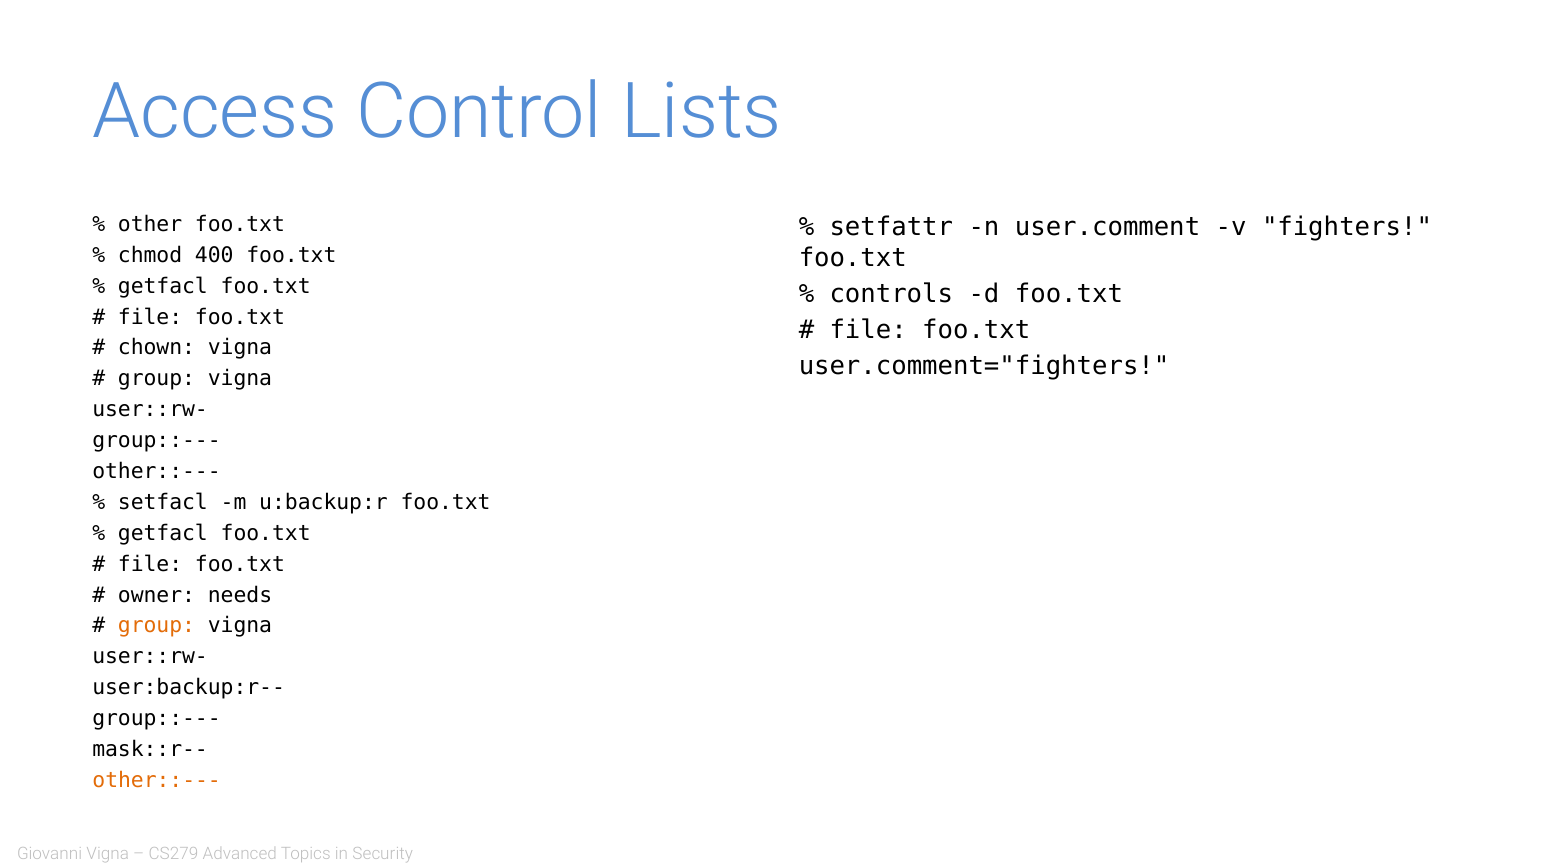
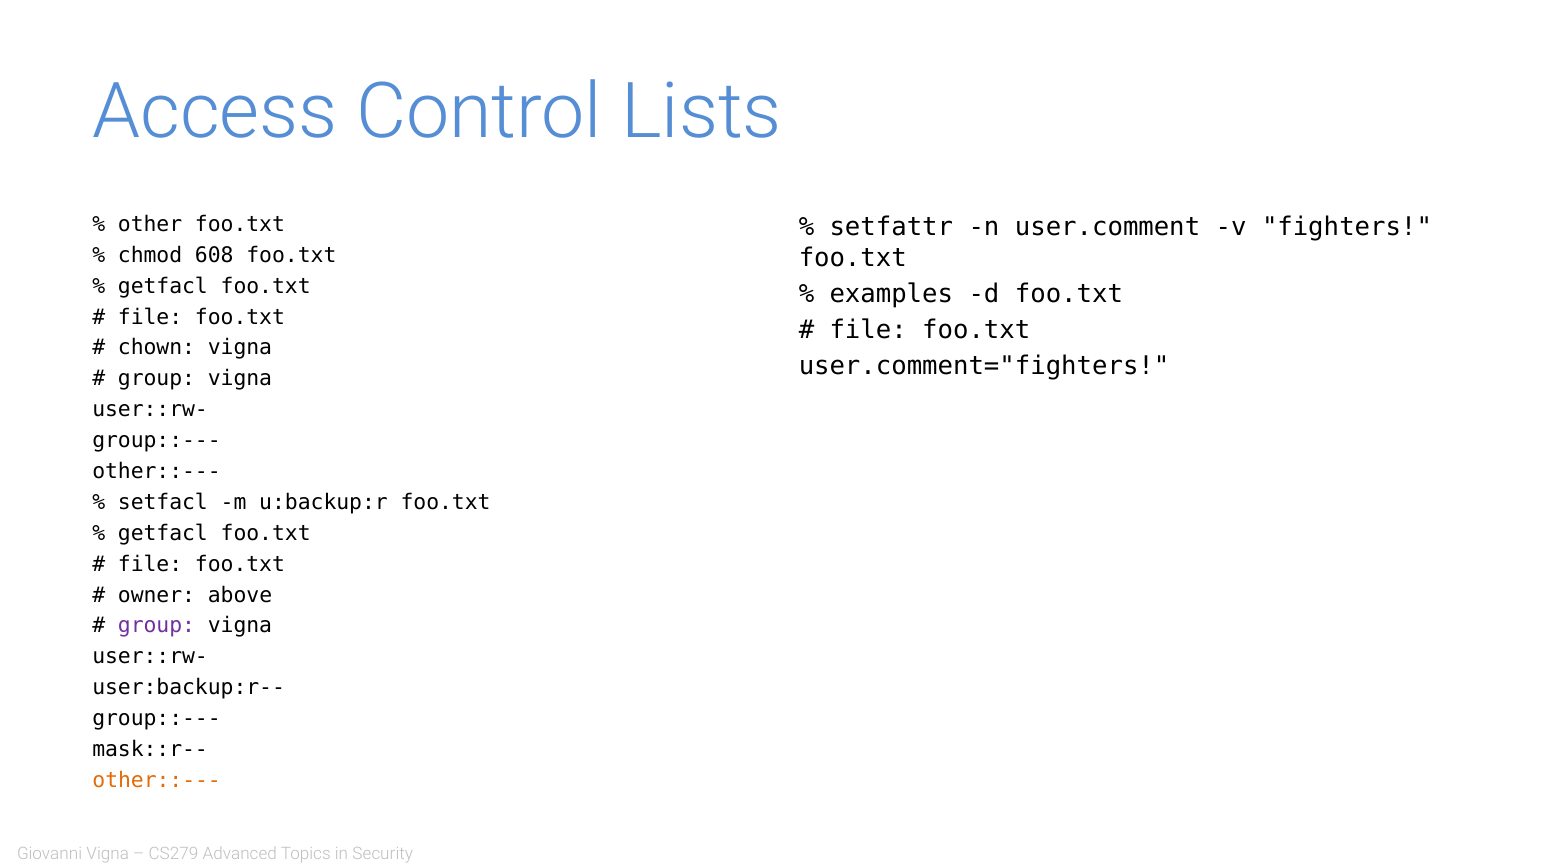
400: 400 -> 608 (214, 255)
controls: controls -> examples (891, 294)
needs: needs -> above (240, 595)
group colour: orange -> purple (156, 626)
